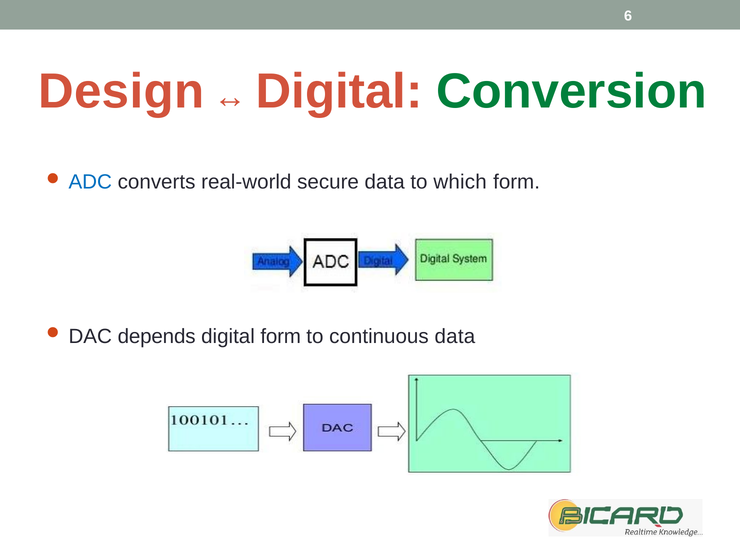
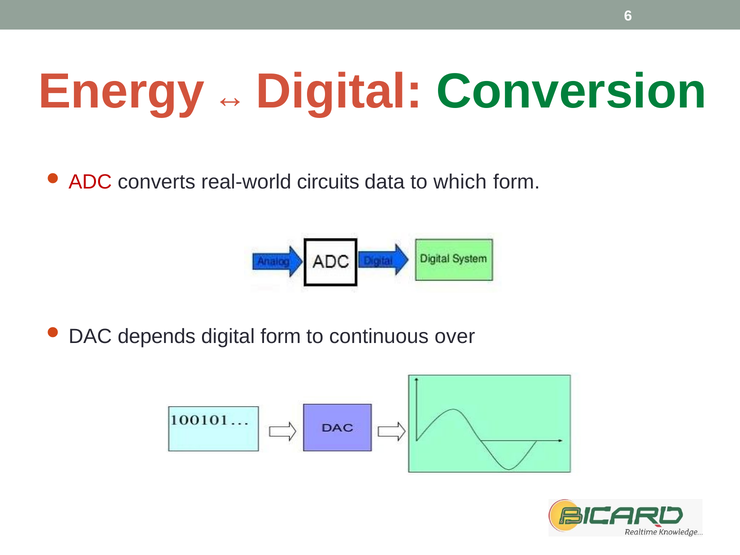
Design: Design -> Energy (121, 91)
ADC colour: blue -> red (90, 182)
secure: secure -> circuits (328, 182)
continuous data: data -> over (455, 336)
